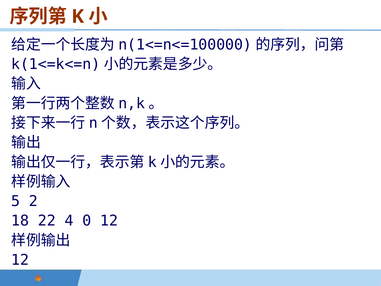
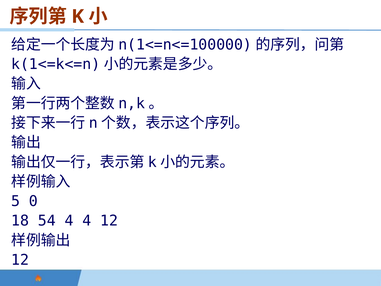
2: 2 -> 0 (33, 201)
22: 22 -> 54 (47, 221)
4 0: 0 -> 4 (87, 221)
